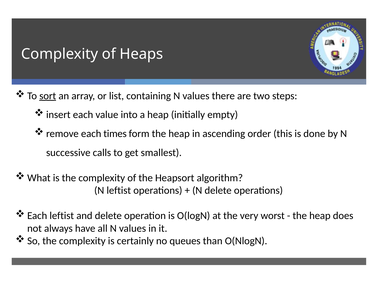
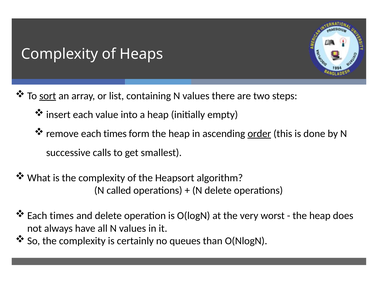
order underline: none -> present (259, 133)
N leftist: leftist -> called (119, 190)
leftist: leftist -> times (62, 215)
